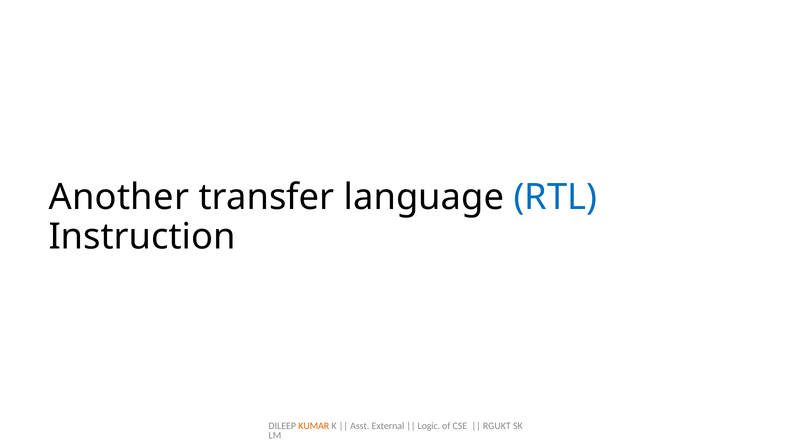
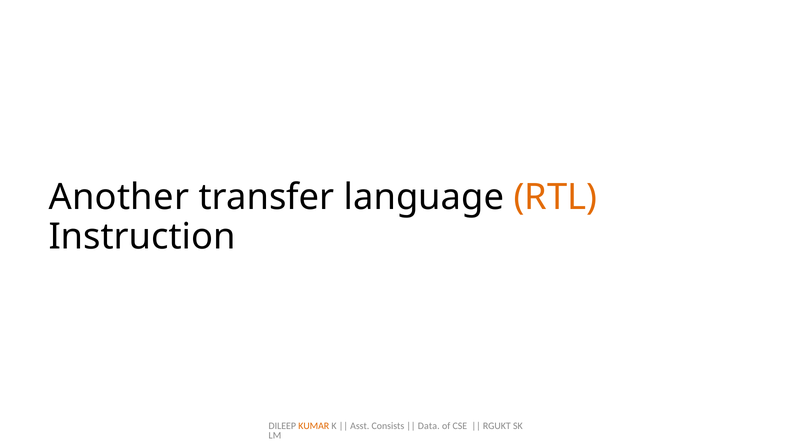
RTL colour: blue -> orange (555, 197)
External: External -> Consists (388, 426)
Logic: Logic -> Data (429, 426)
